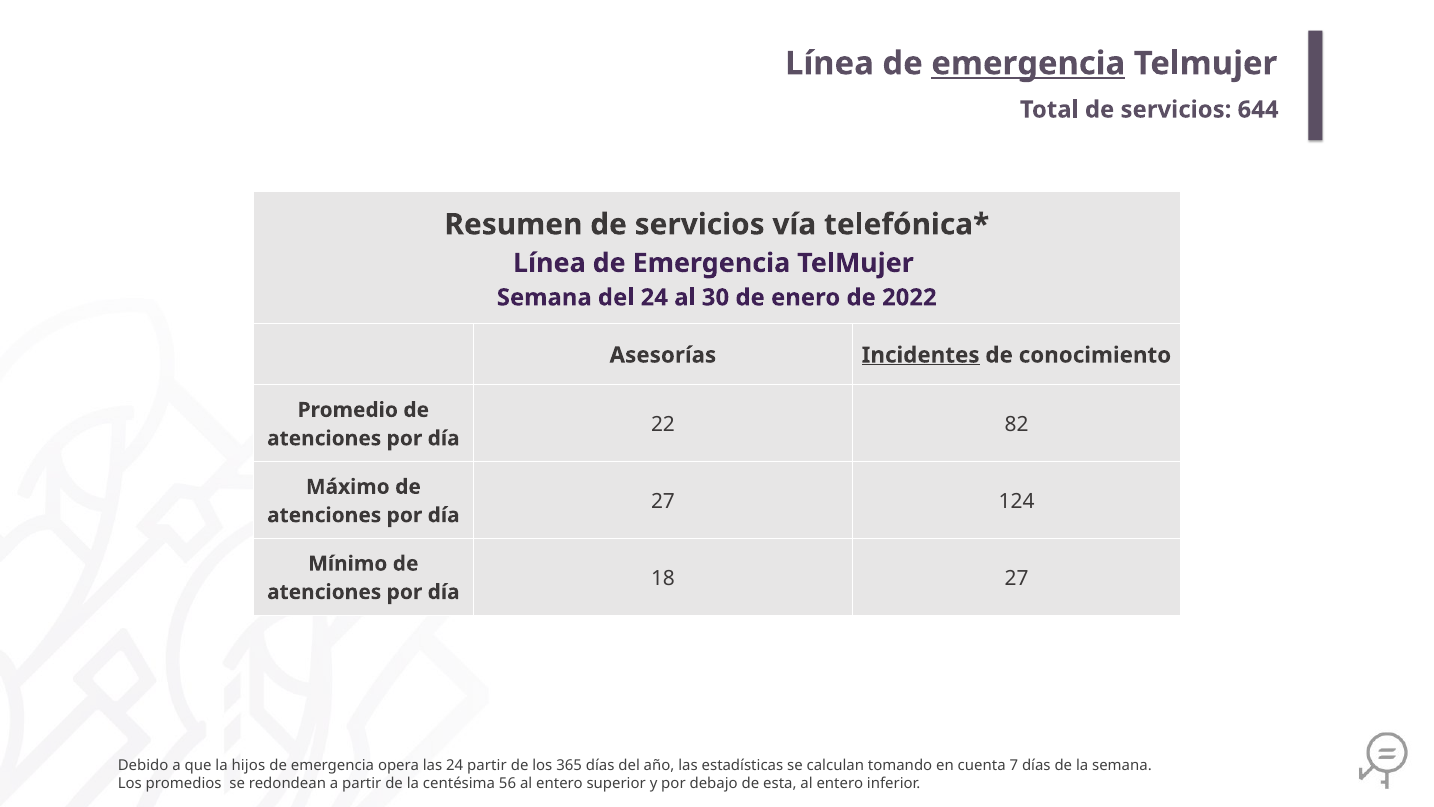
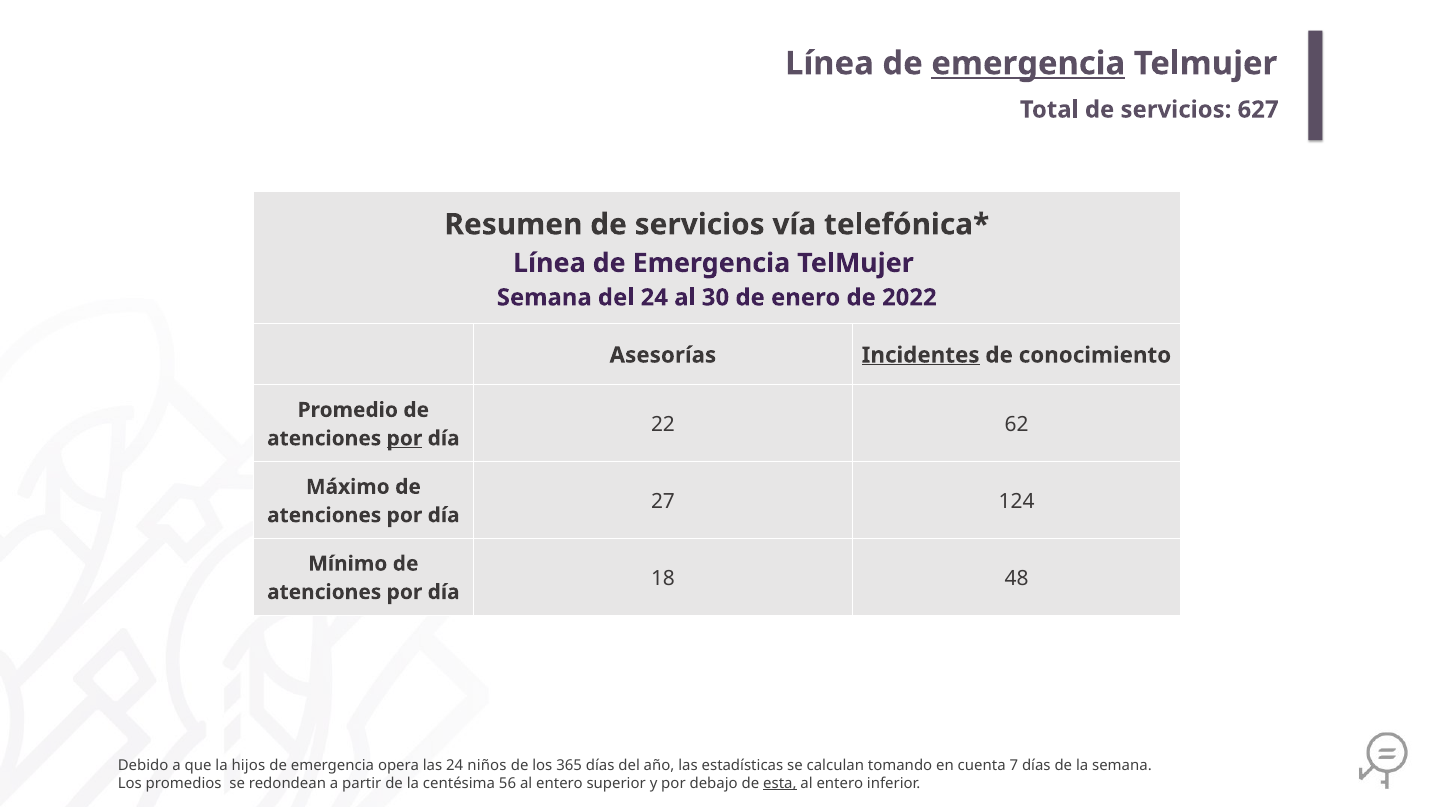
644: 644 -> 627 (1258, 110)
82: 82 -> 62 (1017, 424)
por underline: none -> present (404, 438)
18 27: 27 -> 48 (1017, 578)
24 partir: partir -> niños (487, 765)
esta underline: none -> present (780, 783)
